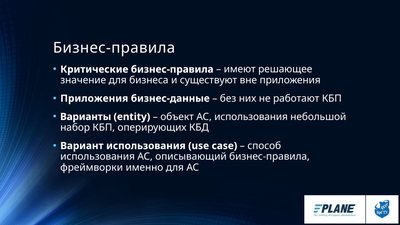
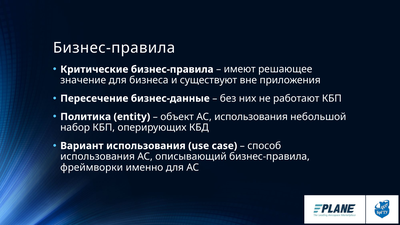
Приложения: Приложения -> Пересечение (94, 98)
Варианты: Варианты -> Политика (86, 117)
